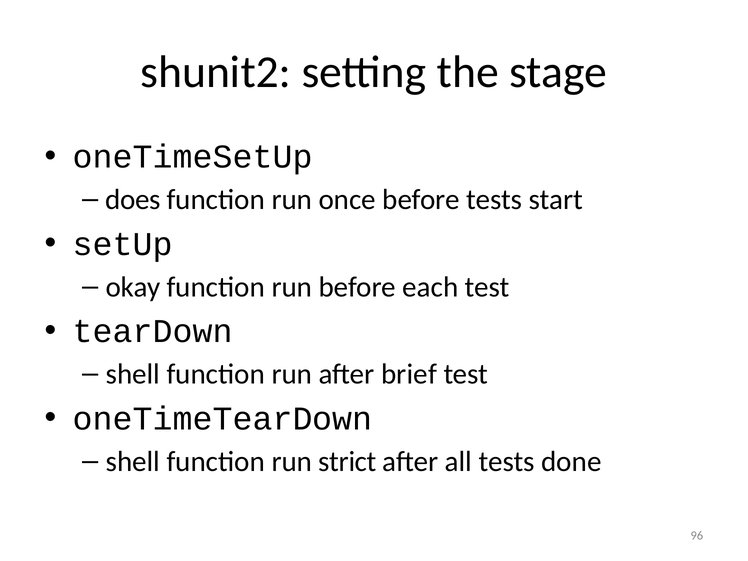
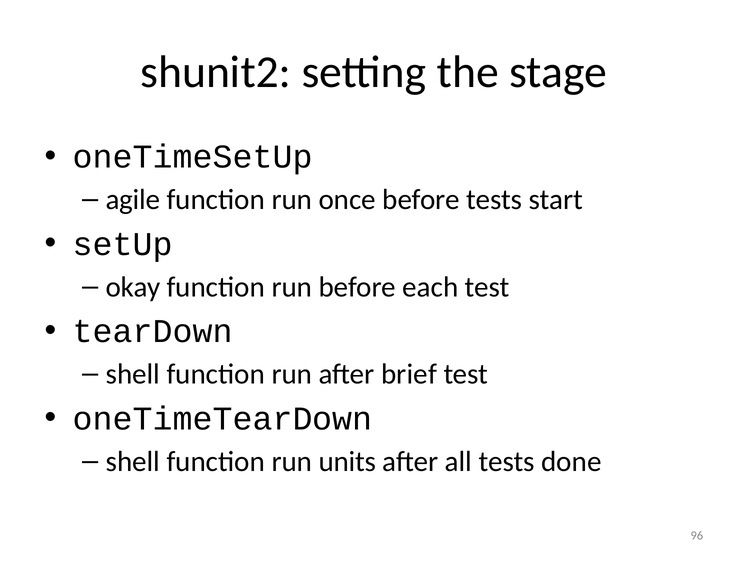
does: does -> agile (133, 200)
strict: strict -> units (347, 462)
